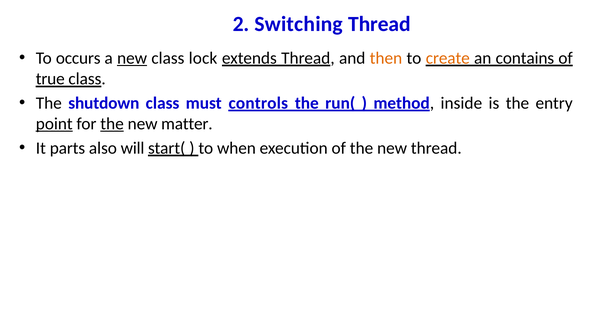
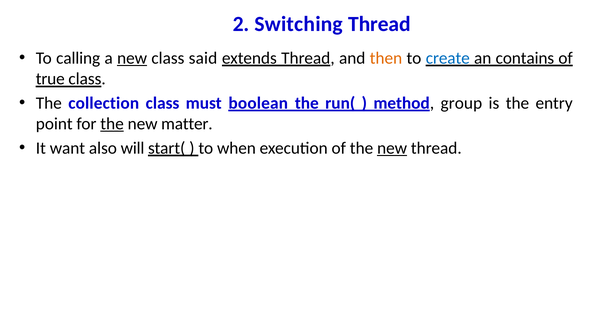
occurs: occurs -> calling (78, 58)
lock: lock -> said (203, 58)
create colour: orange -> blue (448, 58)
shutdown: shutdown -> collection (104, 103)
controls: controls -> boolean (258, 103)
inside: inside -> group (461, 103)
point underline: present -> none (54, 124)
parts: parts -> want (67, 148)
new underline: none -> present (392, 148)
